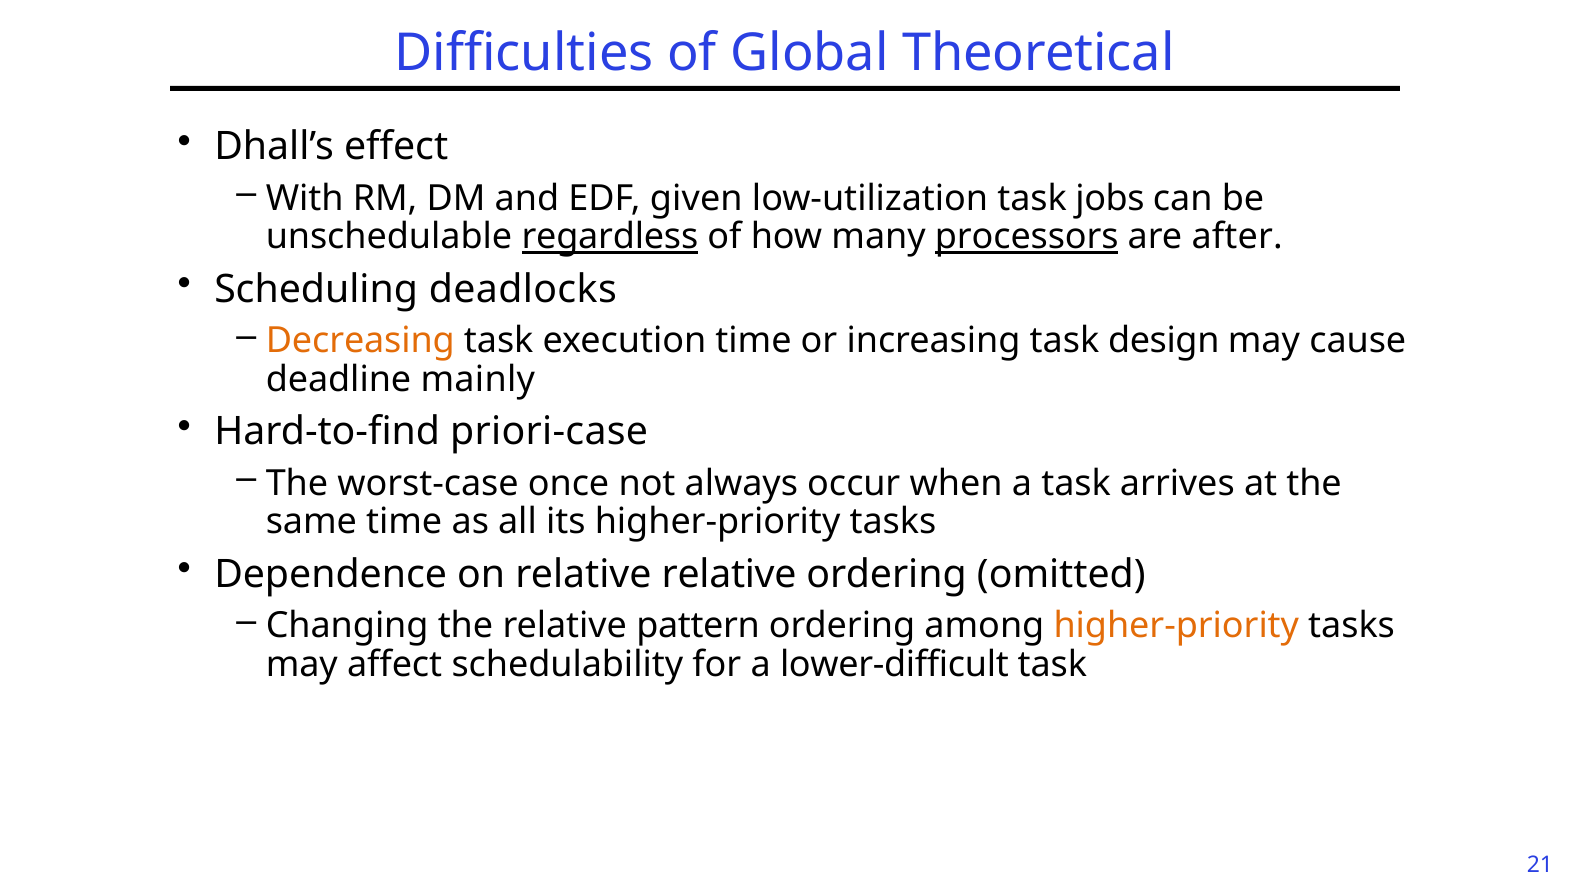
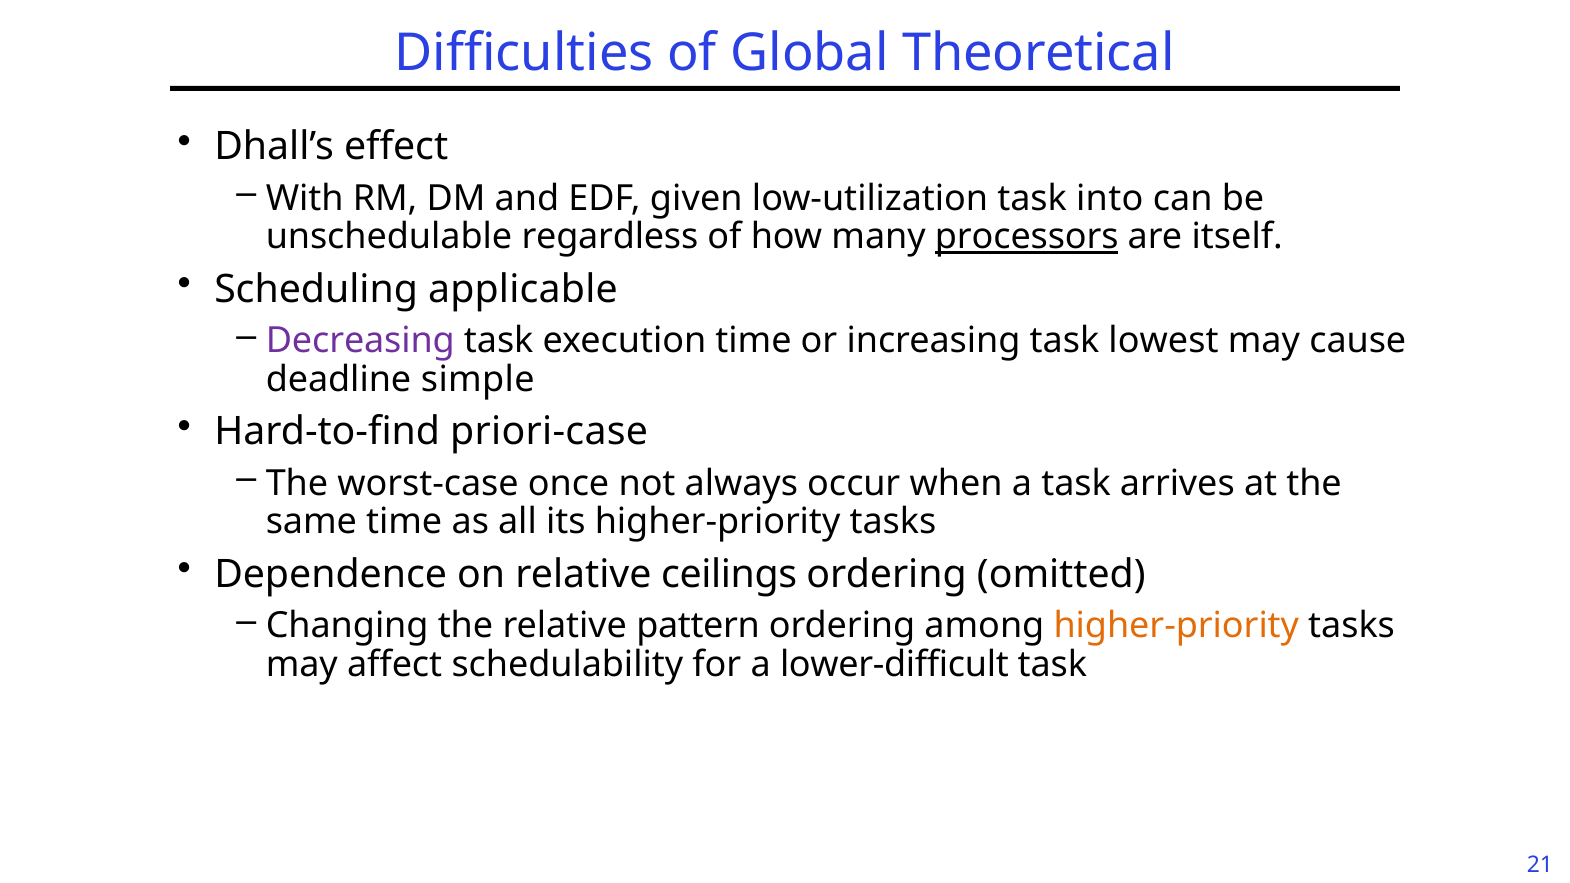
jobs: jobs -> into (1110, 198)
regardless underline: present -> none (610, 237)
after: after -> itself (1237, 237)
deadlocks: deadlocks -> applicable (523, 289)
Decreasing colour: orange -> purple (360, 341)
design: design -> lowest (1164, 341)
mainly: mainly -> simple (478, 380)
relative relative: relative -> ceilings (729, 575)
